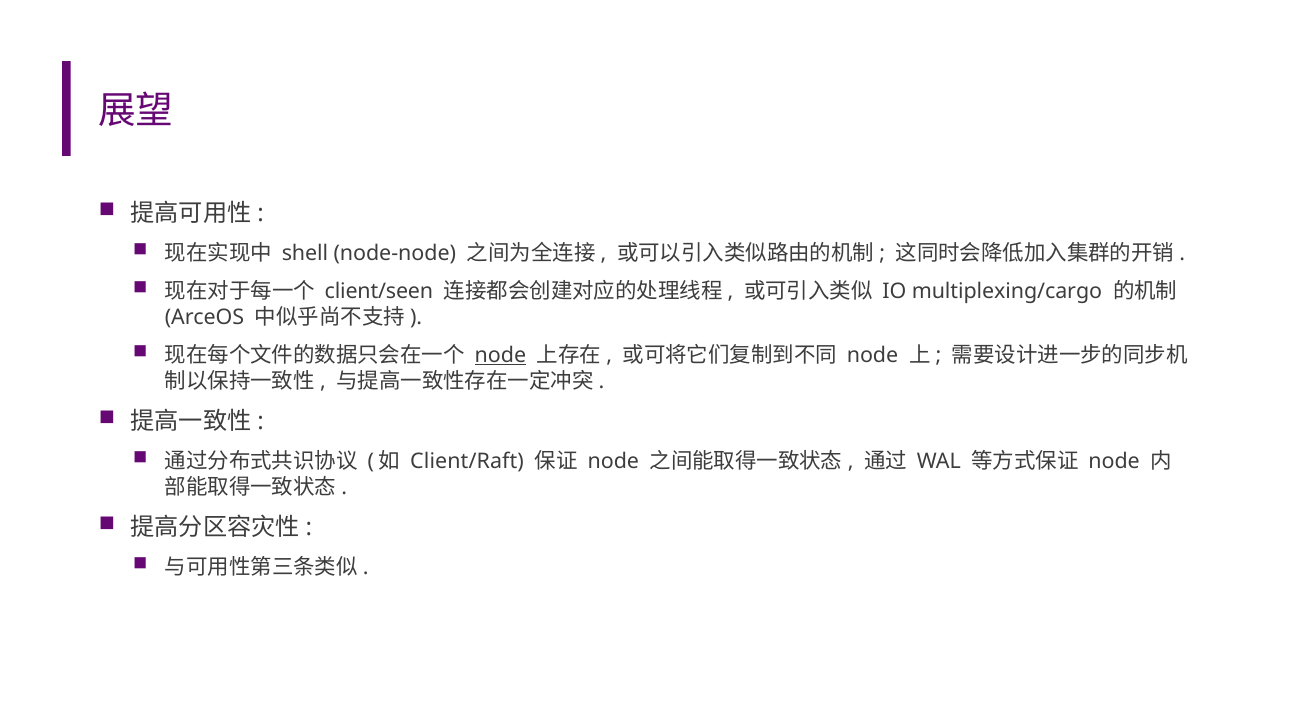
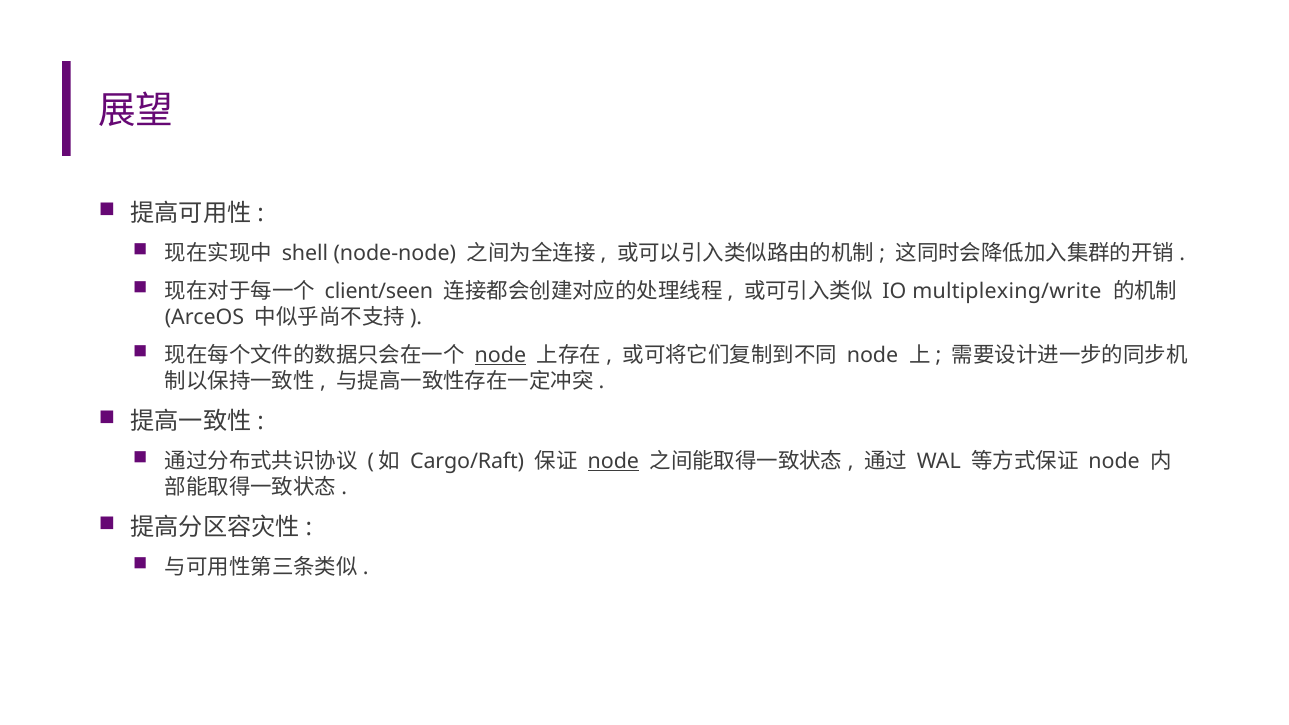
multiplexing/cargo: multiplexing/cargo -> multiplexing/write (1007, 292)
Client/Raft: Client/Raft -> Cargo/Raft (467, 461)
node underline: none -> present (613, 461)
